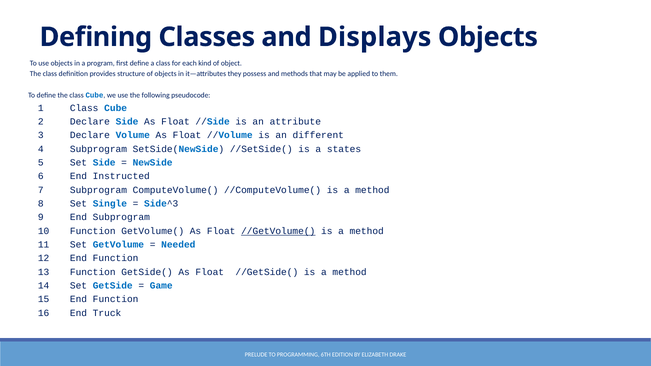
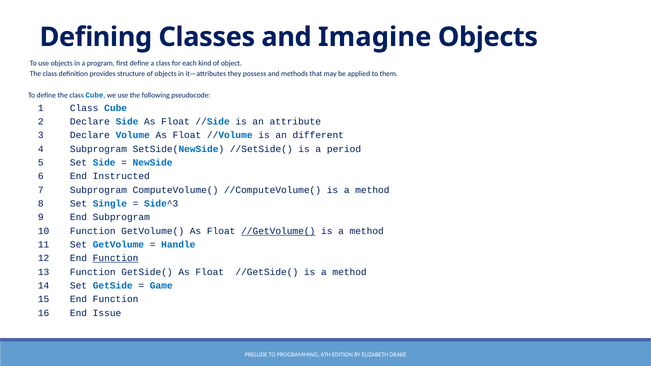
Displays: Displays -> Imagine (375, 37)
states: states -> period (344, 149)
Needed: Needed -> Handle (178, 245)
Function underline: none -> present (116, 258)
Truck: Truck -> Issue (107, 313)
